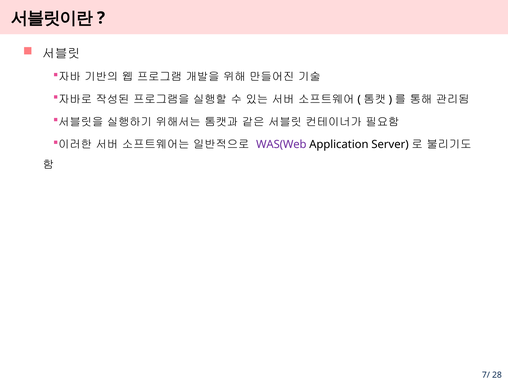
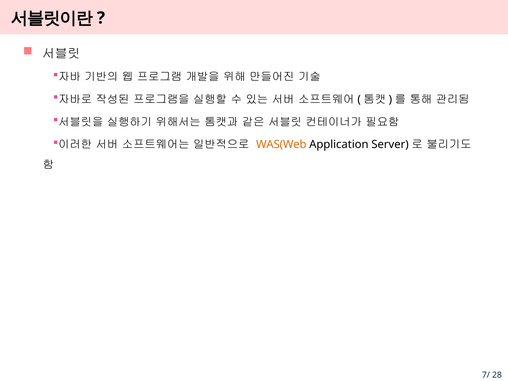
WAS(Web colour: purple -> orange (281, 145)
